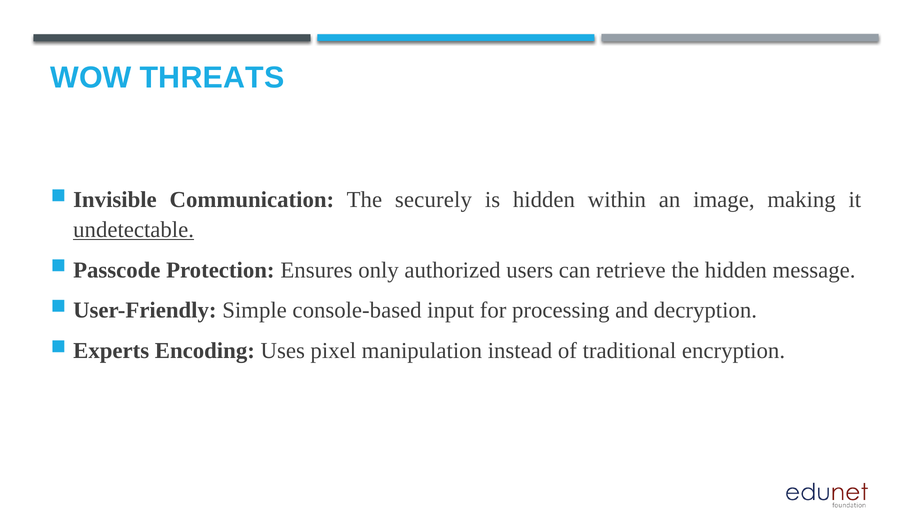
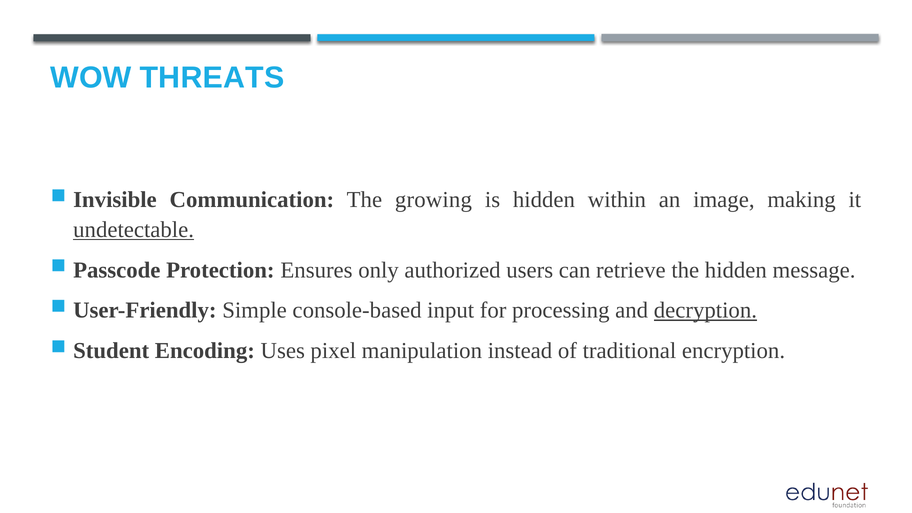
securely: securely -> growing (433, 200)
decryption underline: none -> present (705, 310)
Experts: Experts -> Student (111, 351)
